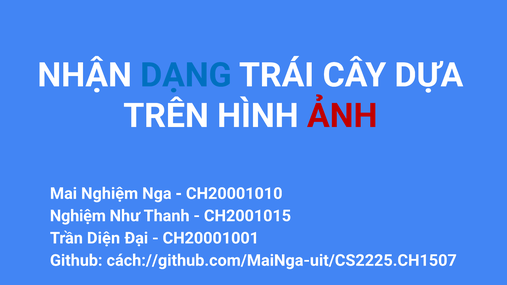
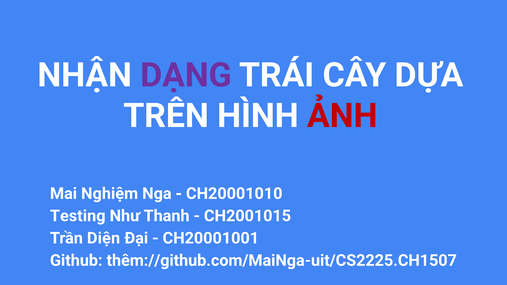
DẠNG colour: blue -> purple (186, 75)
Nghiệm: Nghiệm -> Testing (78, 216)
cách://github.com/MaiNga-uit/CS2225.CH1507: cách://github.com/MaiNga-uit/CS2225.CH1507 -> thêm://github.com/MaiNga-uit/CS2225.CH1507 (282, 261)
